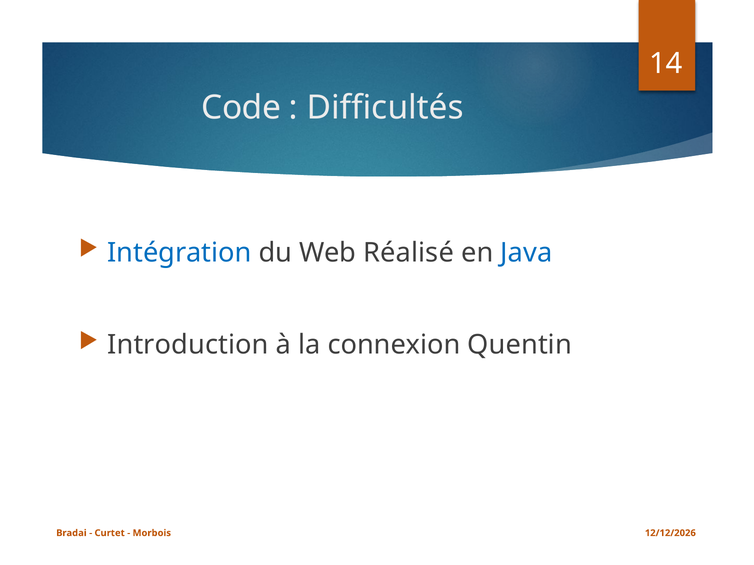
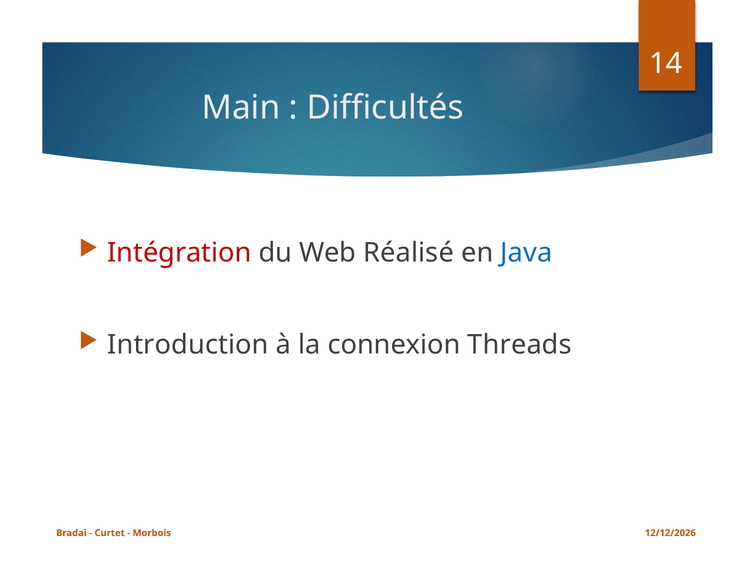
Code: Code -> Main (241, 108)
Intégration colour: blue -> red (179, 253)
Quentin: Quentin -> Threads (520, 345)
